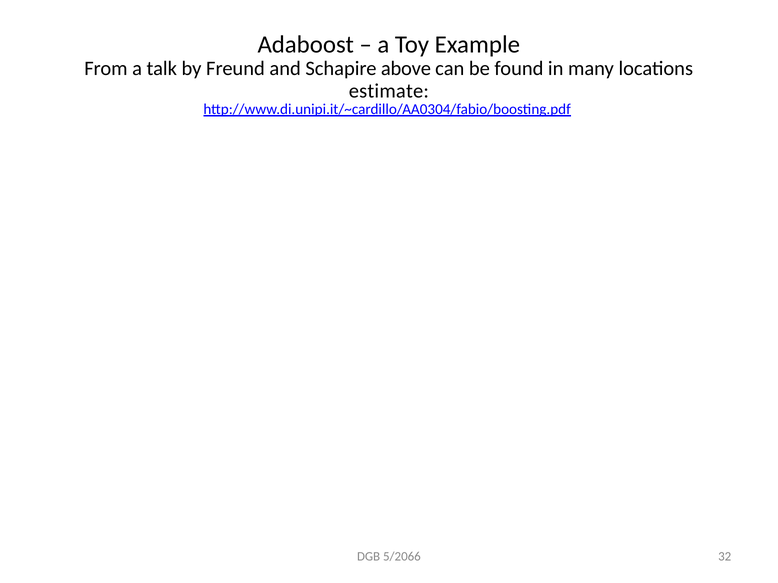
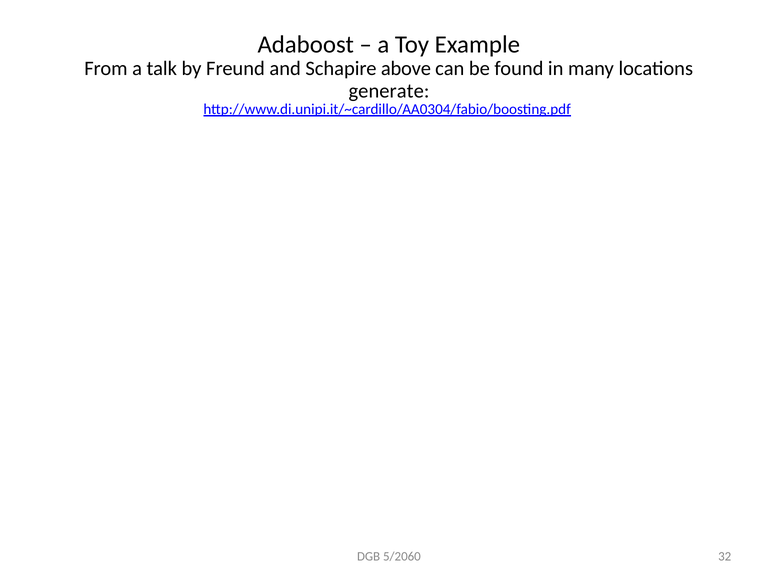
estimate: estimate -> generate (389, 91)
5/2066: 5/2066 -> 5/2060 (402, 557)
